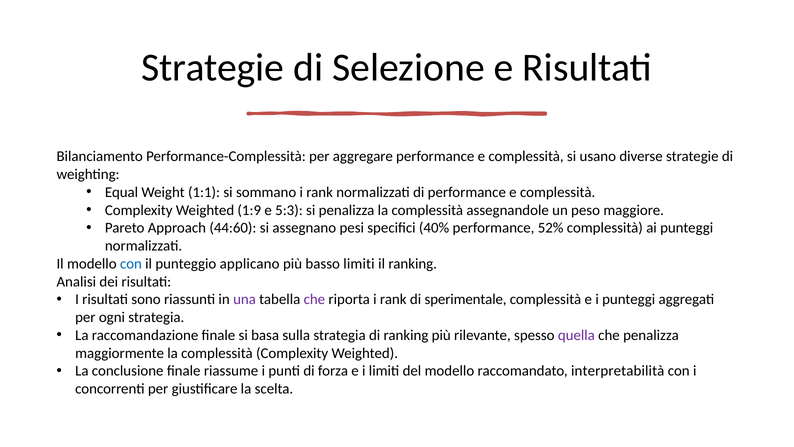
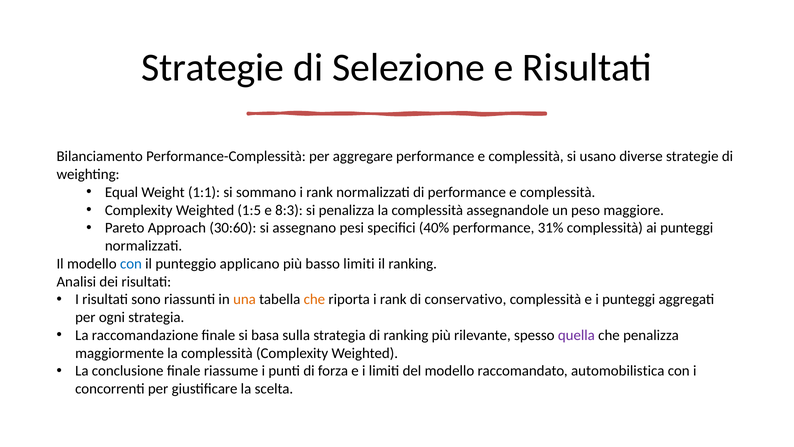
1:9: 1:9 -> 1:5 (249, 210)
5:3: 5:3 -> 8:3 (289, 210)
44:60: 44:60 -> 30:60 (233, 228)
52%: 52% -> 31% (551, 228)
una colour: purple -> orange (245, 299)
che colour: purple -> orange (314, 299)
sperimentale: sperimentale -> conservativo (465, 299)
interpretabilità: interpretabilità -> automobilistica (618, 371)
